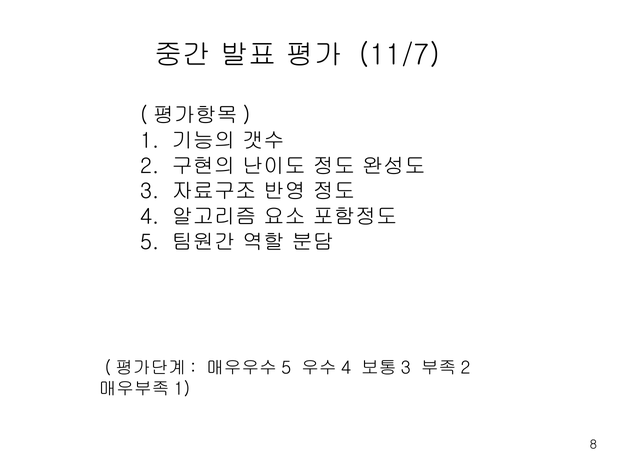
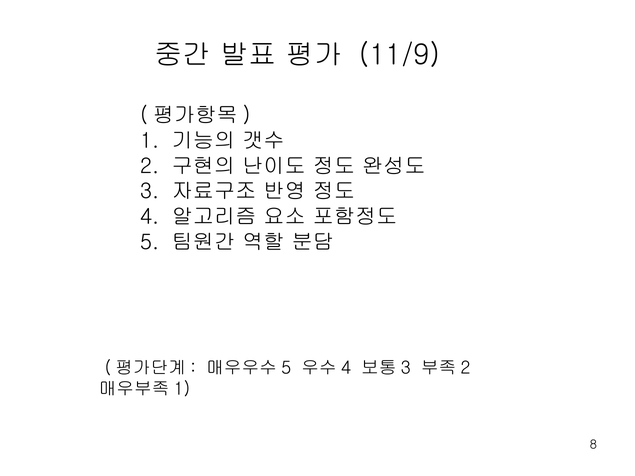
11/7: 11/7 -> 11/9 (399, 55)
